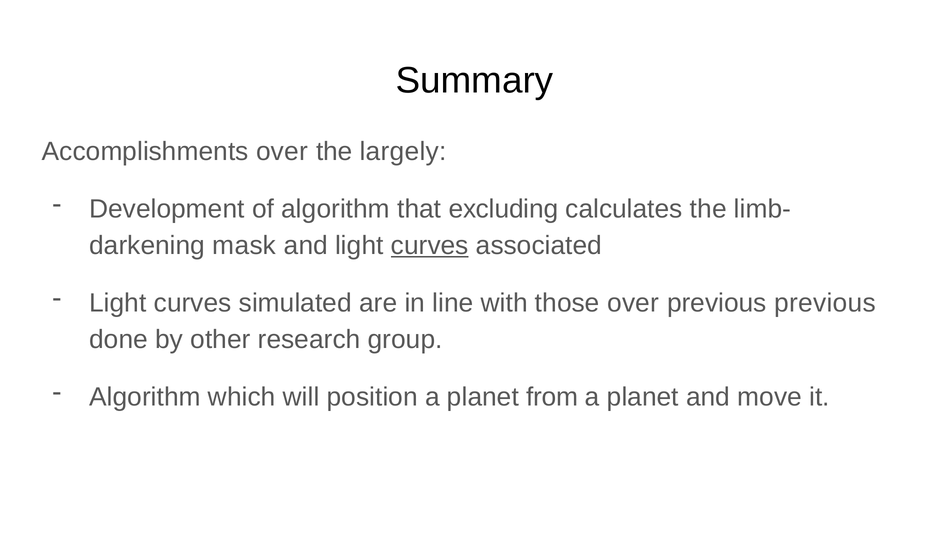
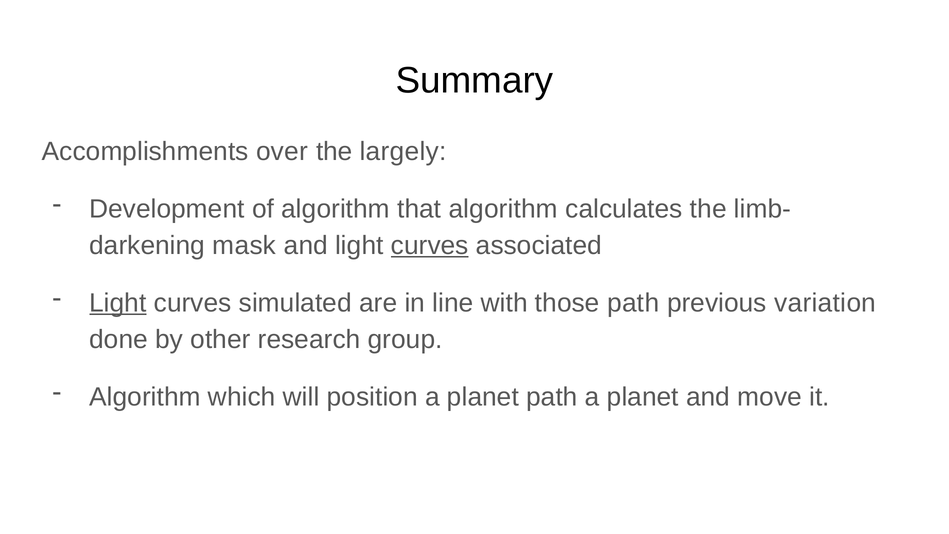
that excluding: excluding -> algorithm (503, 209)
Light underline: none -> present (118, 303)
those over: over -> path (633, 303)
previous previous: previous -> variation (825, 303)
planet from: from -> path (552, 397)
